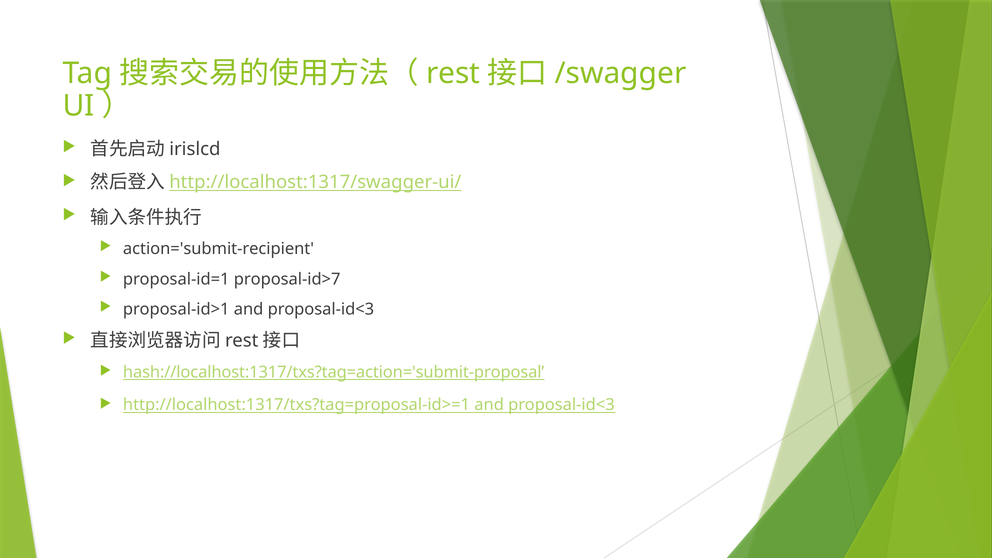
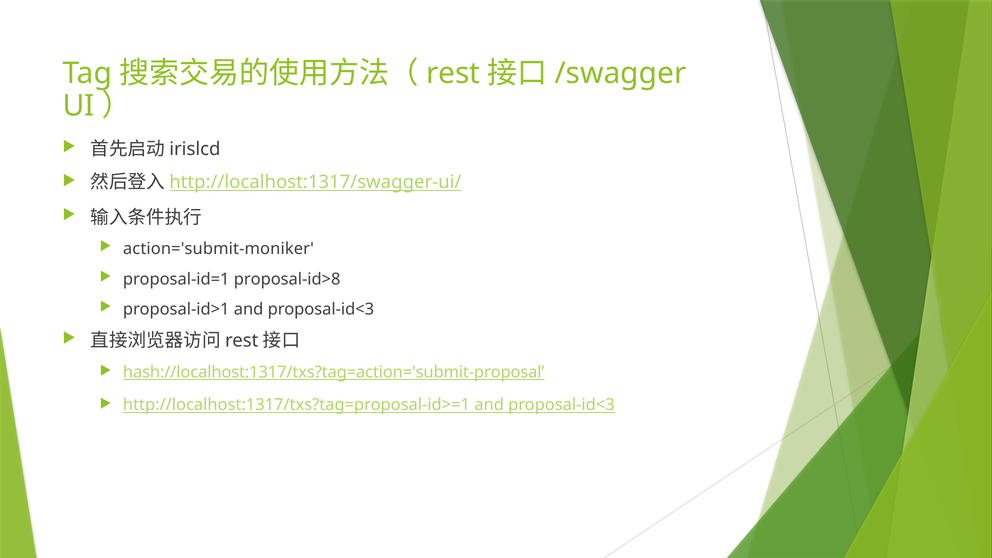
action='submit-recipient: action='submit-recipient -> action='submit-moniker (218, 249)
proposal-id>7: proposal-id>7 -> proposal-id>8 (287, 279)
